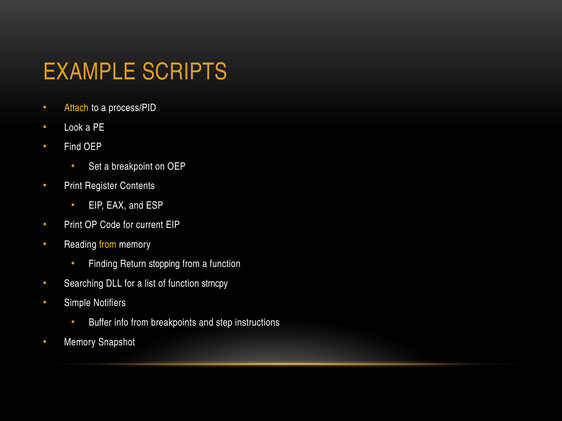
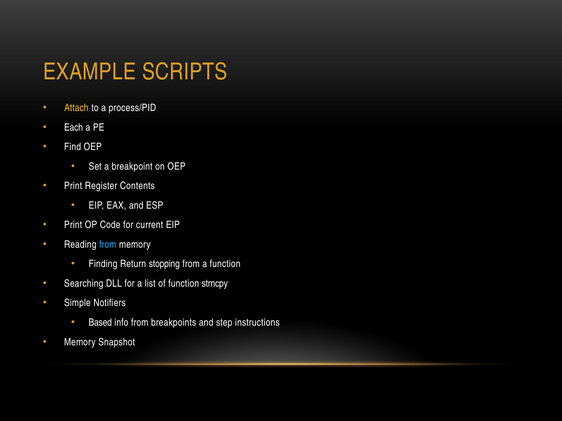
Look: Look -> Each (74, 128)
from colour: yellow -> light blue (108, 245)
Buffer: Buffer -> Based (100, 323)
